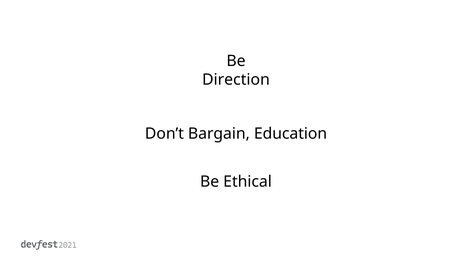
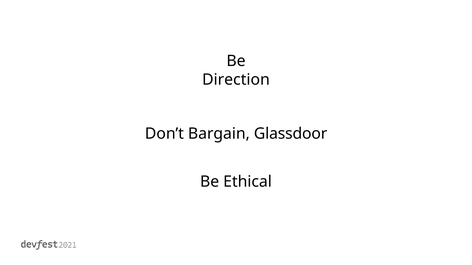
Education: Education -> Glassdoor (291, 134)
